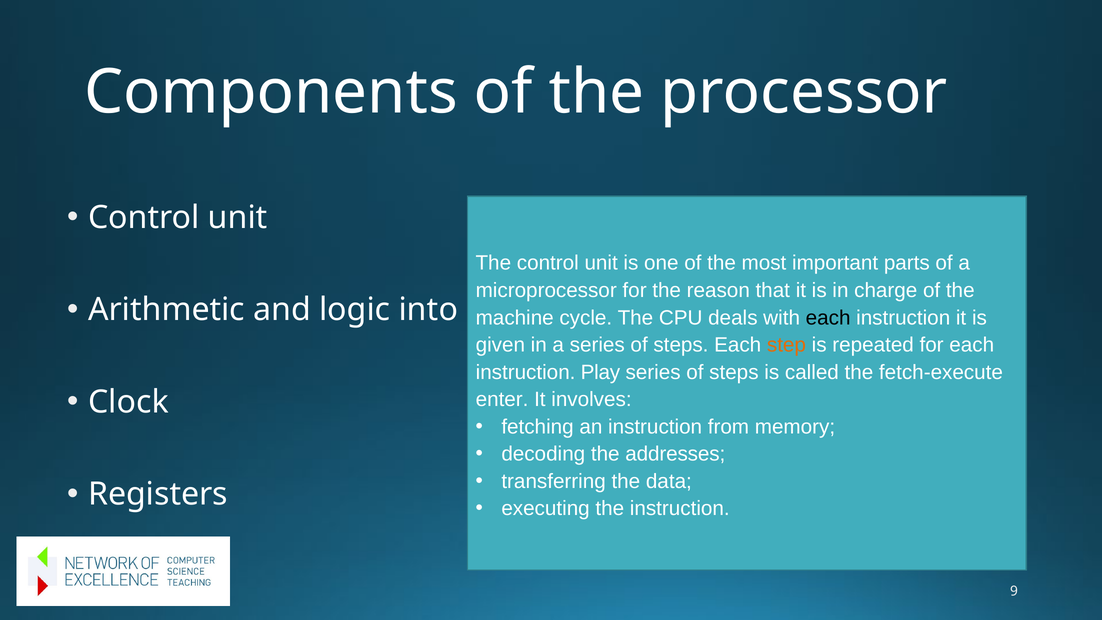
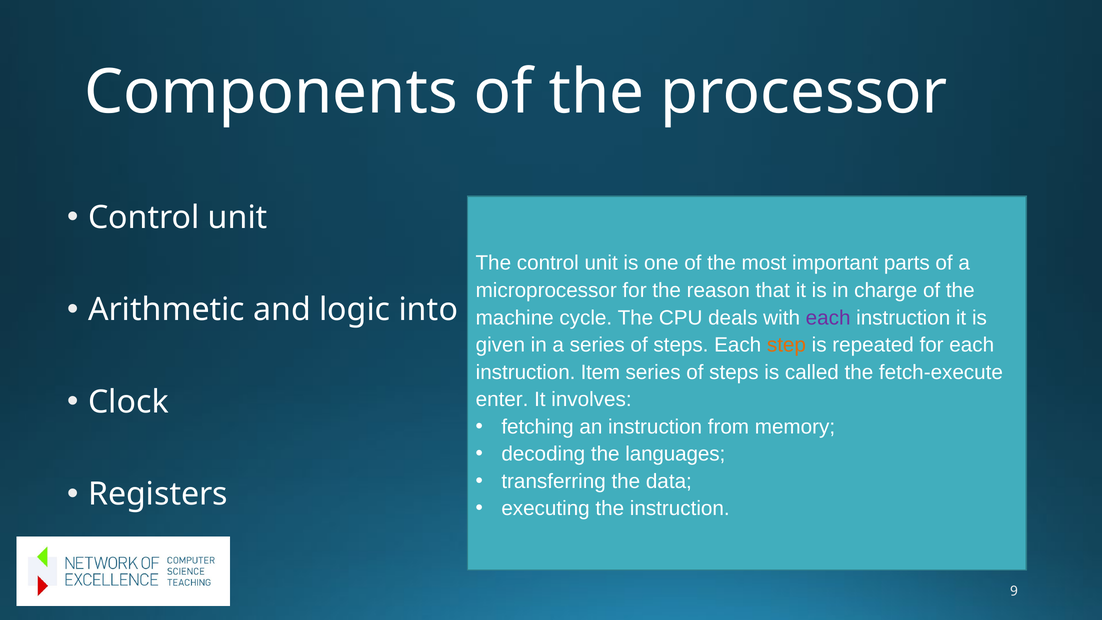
each colour: black -> purple (828, 318)
Play: Play -> Item (600, 372)
addresses: addresses -> languages (675, 454)
